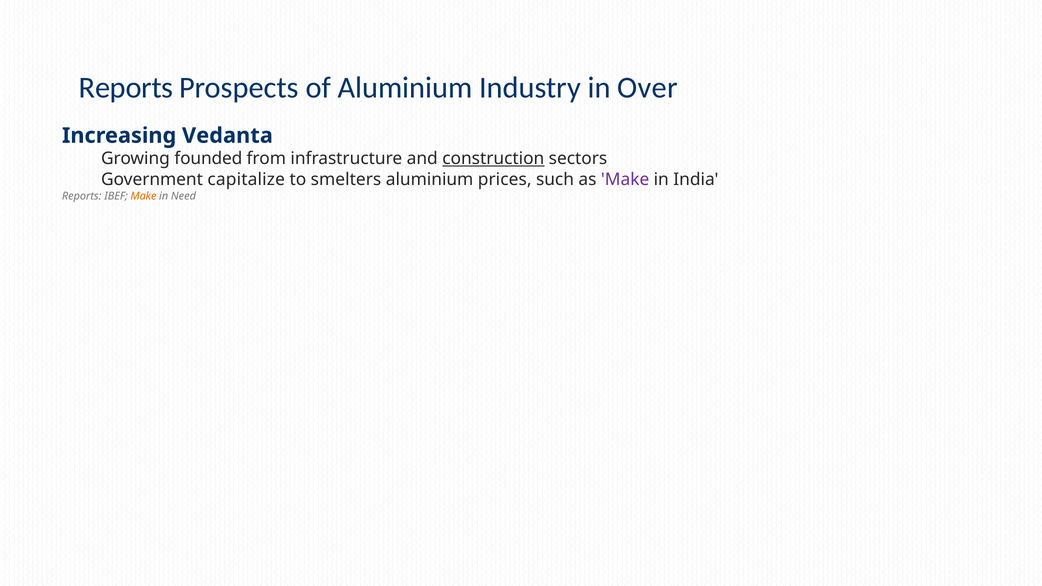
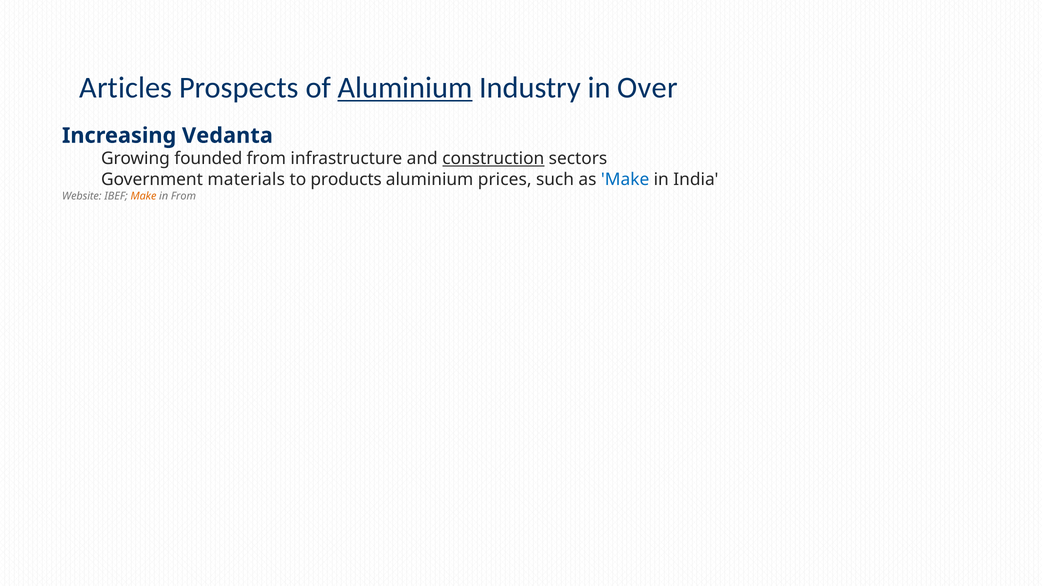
Reports: Reports -> Articles (126, 88)
Aluminium underline: none -> present (405, 88)
capitalize: capitalize -> materials (246, 180)
smelters: smelters -> products (346, 180)
Make colour: purple -> blue (625, 180)
Reports: Reports -> Website (82, 196)
in Need: Need -> From (183, 196)
